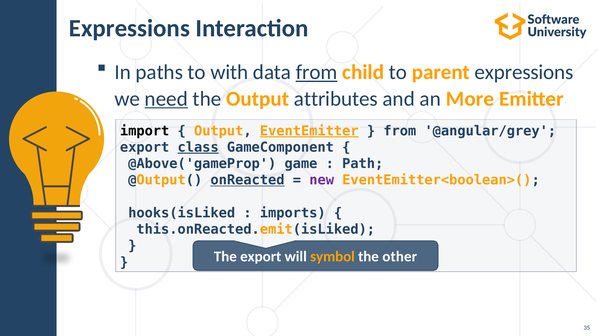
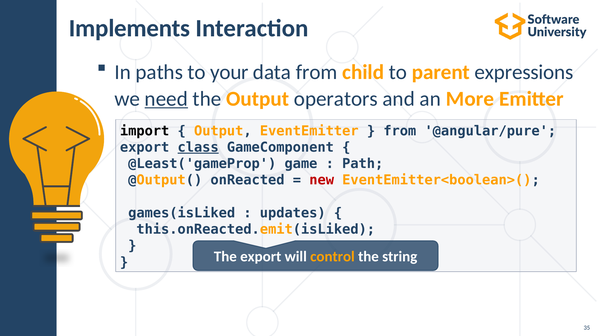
Expressions: Expressions -> Implements (130, 28)
with: with -> your (229, 72)
from underline: present -> none (316, 72)
attributes: attributes -> operators (336, 99)
EventEmitter underline: present -> none (309, 131)
@angular/grey: @angular/grey -> @angular/pure (490, 131)
@Above('gameProp: @Above('gameProp -> @Least('gameProp (202, 164)
onReacted underline: present -> none (248, 180)
new colour: purple -> red (322, 180)
hooks(isLiked: hooks(isLiked -> games(isLiked (182, 213)
imports: imports -> updates (293, 213)
symbol: symbol -> control (332, 257)
other: other -> string (400, 257)
